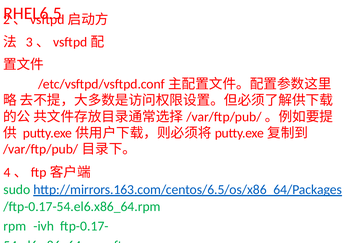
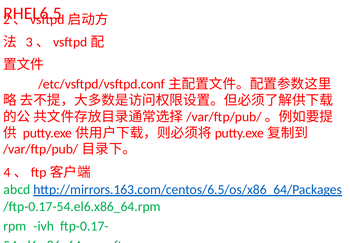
sudo: sudo -> abcd (17, 189)
